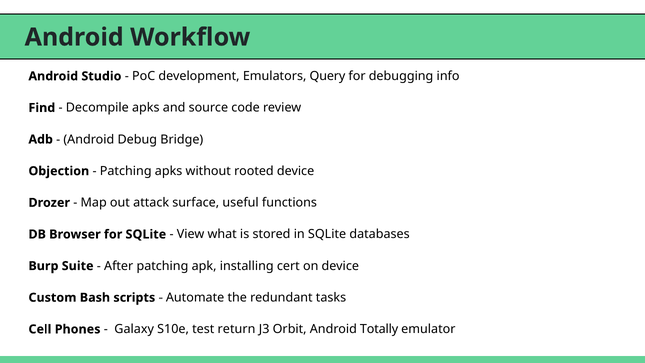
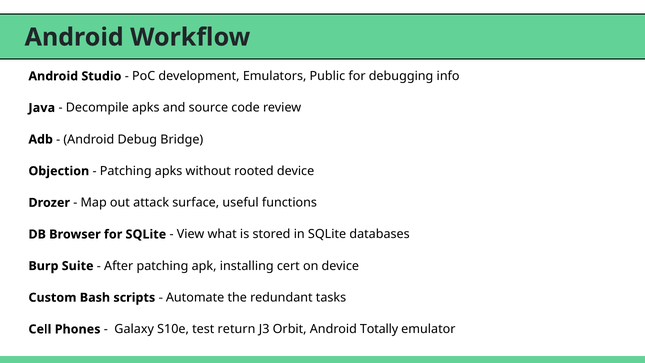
Query: Query -> Public (327, 76)
Find: Find -> Java (42, 108)
